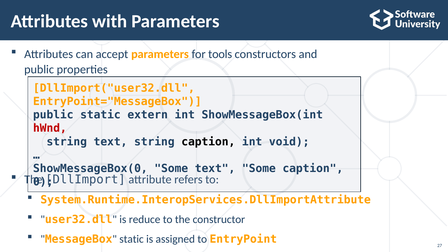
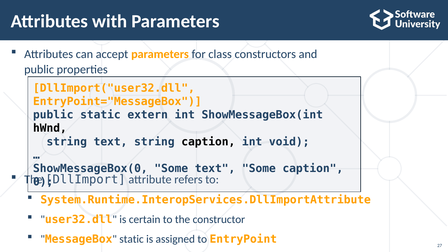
tools: tools -> class (220, 54)
hWnd colour: red -> black (50, 128)
reduce: reduce -> certain (145, 219)
